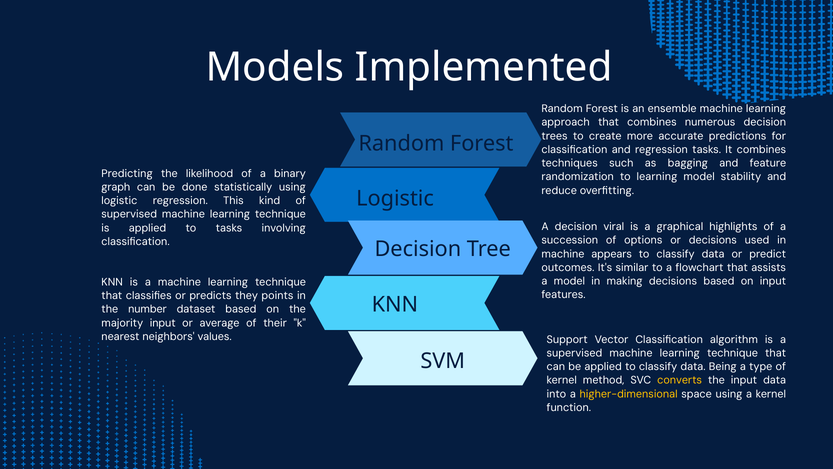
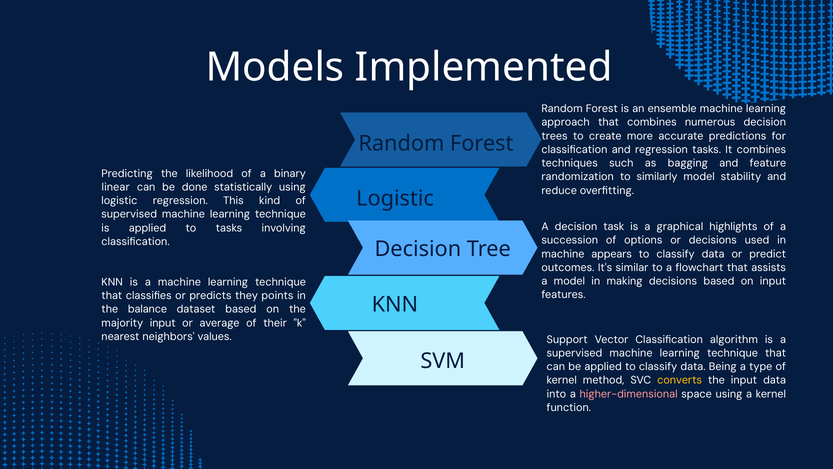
to learning: learning -> similarly (657, 177)
graph: graph -> linear (116, 187)
viral: viral -> task (614, 226)
number: number -> balance (147, 309)
higher-dimensional colour: yellow -> pink (629, 394)
